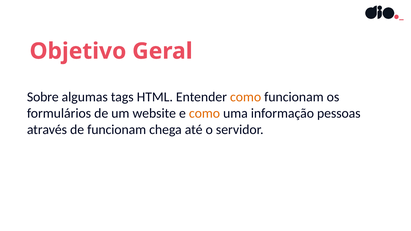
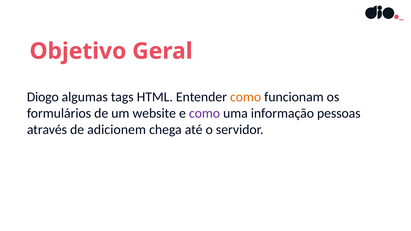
Sobre: Sobre -> Diogo (43, 97)
como colour: orange -> purple (204, 113)
de funcionam: funcionam -> adicionem (117, 130)
